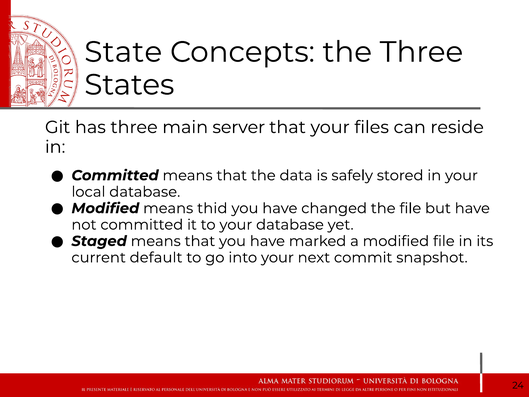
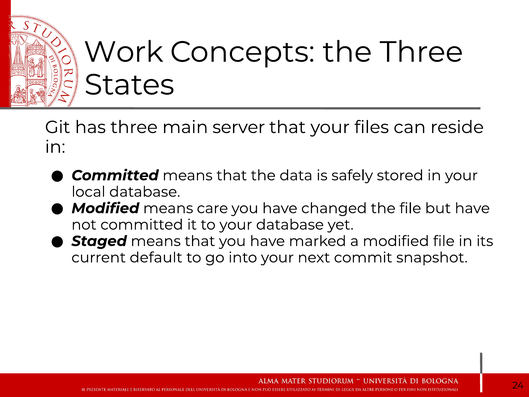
State: State -> Work (124, 52)
thid: thid -> care (212, 208)
